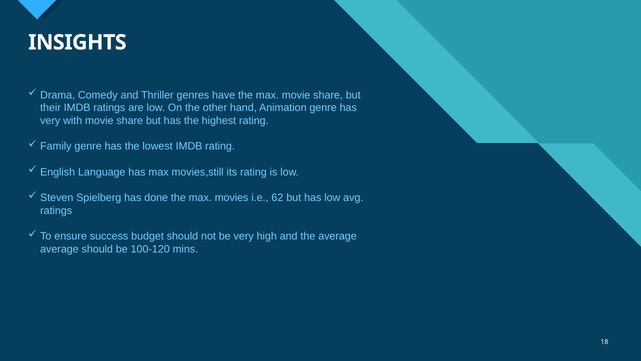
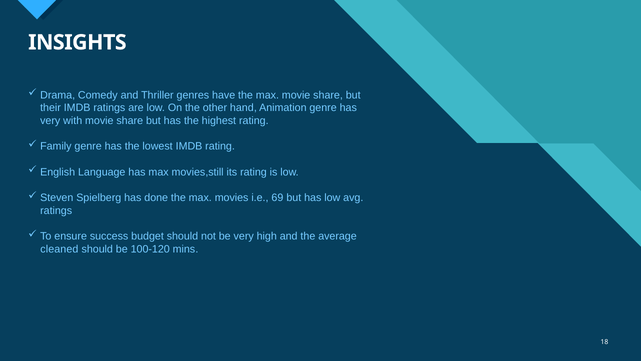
62: 62 -> 69 (277, 198)
average: average -> cleaned (59, 249)
